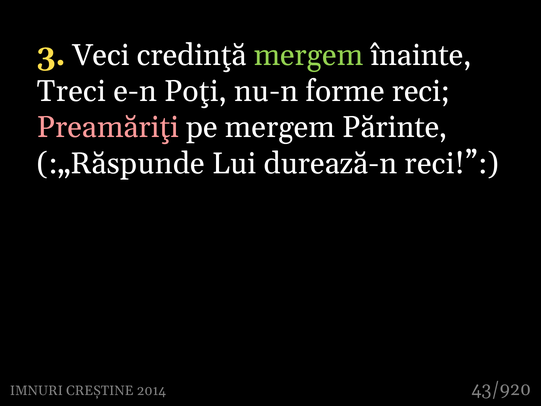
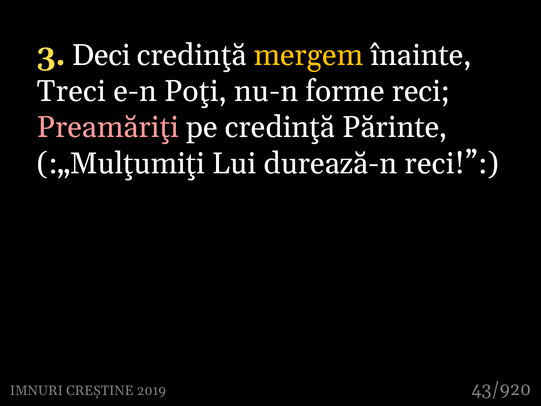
Veci: Veci -> Deci (101, 55)
mergem colour: light green -> yellow (308, 55)
pe mergem: mergem -> credinţă (280, 127)
:„Răspunde: :„Răspunde -> :„Mulţumiţi (121, 163)
2014: 2014 -> 2019 (151, 390)
